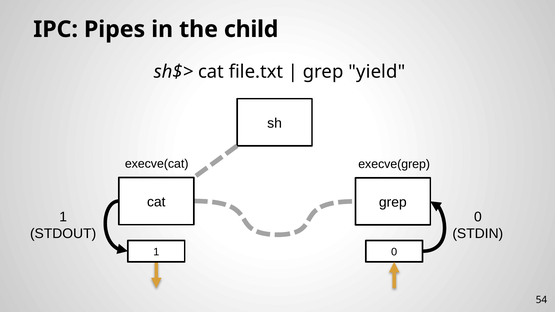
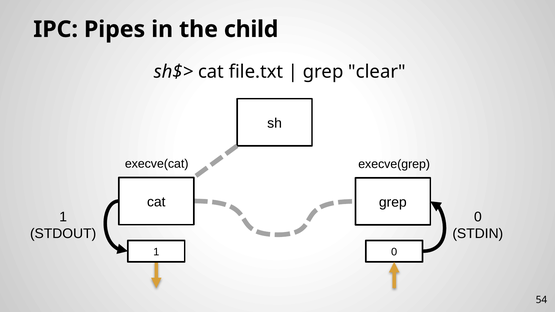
yield: yield -> clear (377, 72)
